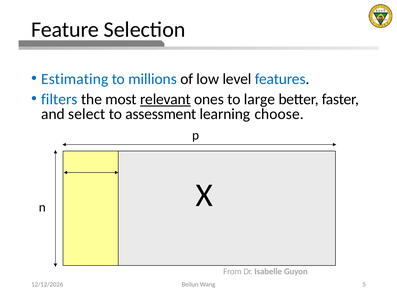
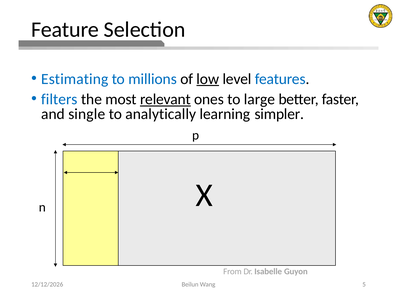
low underline: none -> present (208, 79)
select: select -> single (87, 114)
assessment: assessment -> analytically (161, 114)
choose: choose -> simpler (279, 114)
